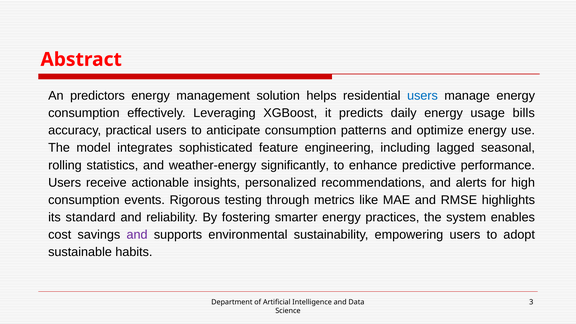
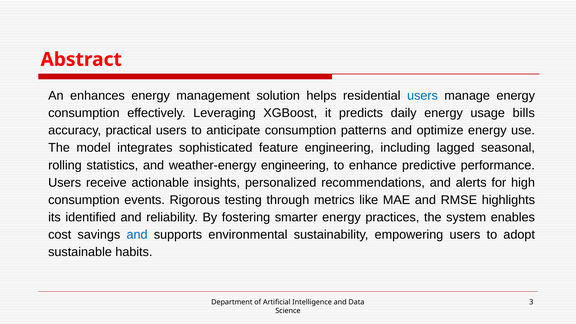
predictors: predictors -> enhances (97, 96)
weather-energy significantly: significantly -> engineering (295, 165)
standard: standard -> identified (91, 217)
and colour: purple -> blue (137, 235)
